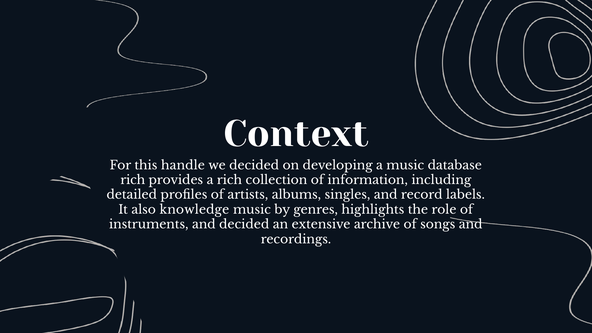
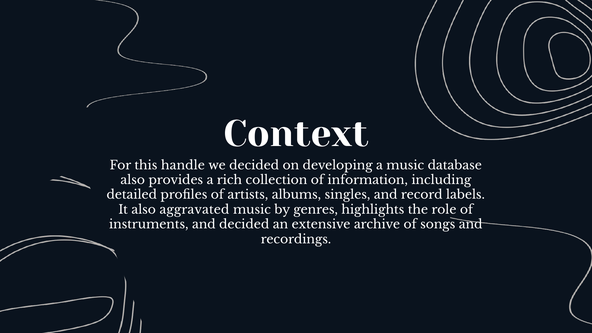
rich: rich -> also (133, 180)
knowledge: knowledge -> aggravated (194, 210)
